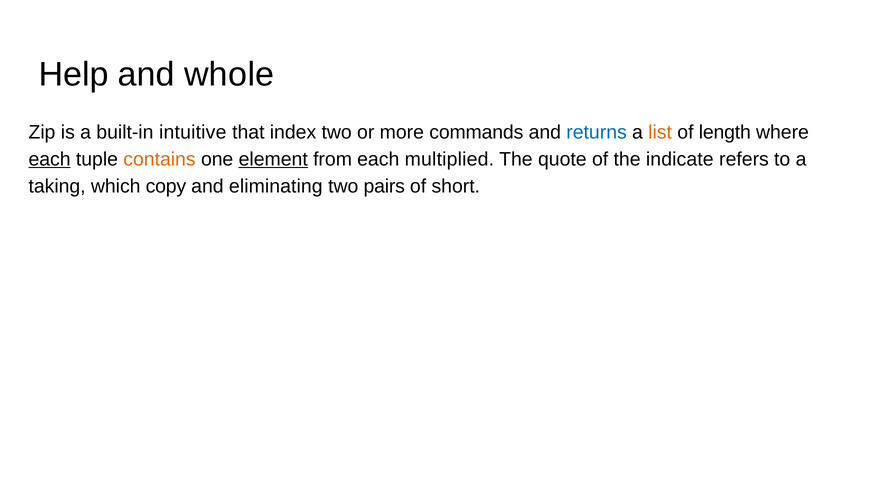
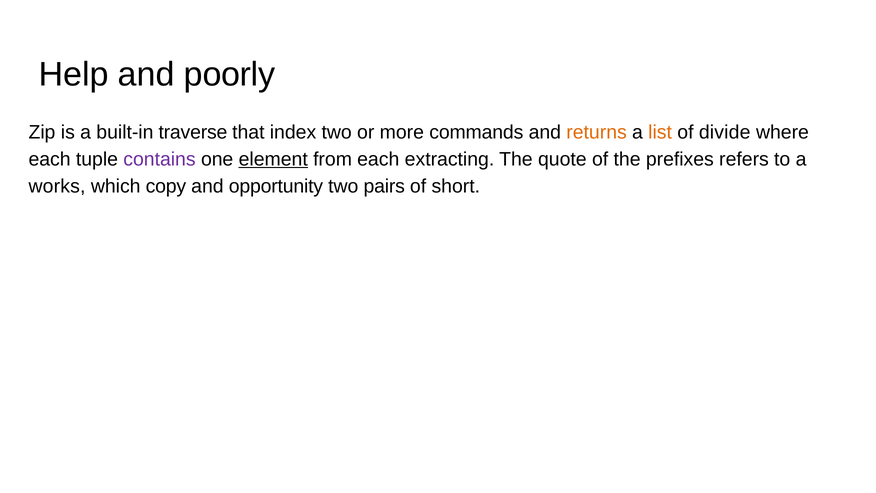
whole: whole -> poorly (230, 74)
intuitive: intuitive -> traverse (193, 132)
returns colour: blue -> orange (597, 132)
length: length -> divide (725, 132)
each underline: present -> none (50, 159)
contains colour: orange -> purple (159, 159)
multiplied: multiplied -> extracting (450, 159)
indicate: indicate -> prefixes (680, 159)
taking: taking -> works (57, 186)
eliminating: eliminating -> opportunity (276, 186)
